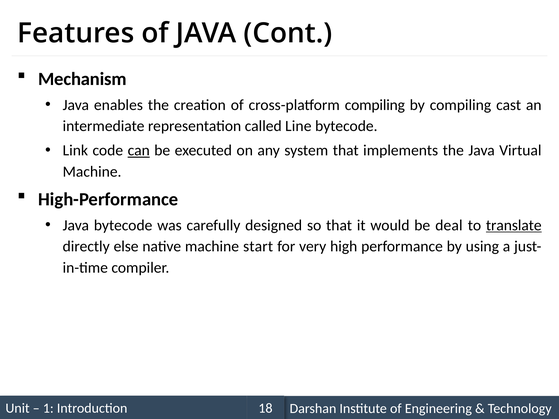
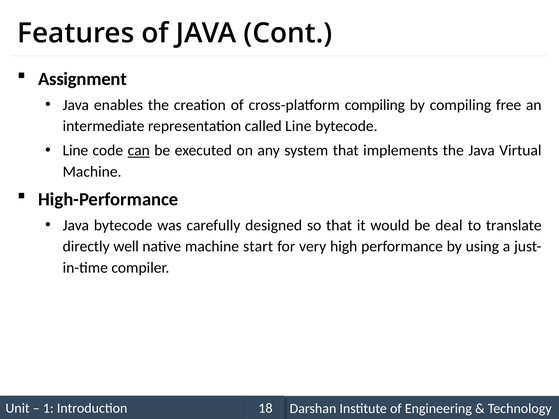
Mechanism: Mechanism -> Assignment (82, 79)
cast: cast -> free (509, 105)
Link: Link -> Line (75, 151)
translate underline: present -> none (514, 225)
else: else -> well (126, 247)
